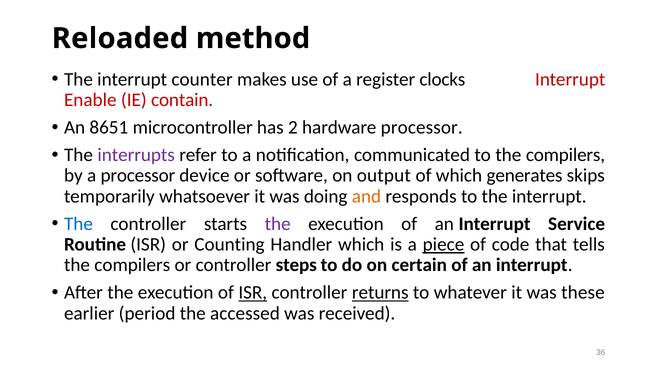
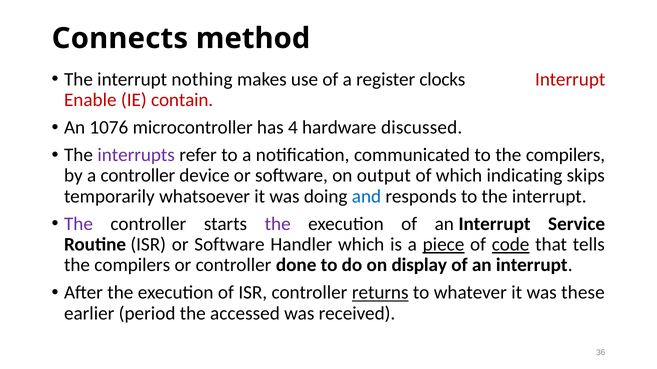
Reloaded: Reloaded -> Connects (120, 38)
counter: counter -> nothing (202, 79)
8651: 8651 -> 1076 (109, 128)
2: 2 -> 4 (293, 128)
hardware processor: processor -> discussed (422, 128)
a processor: processor -> controller (138, 176)
generates: generates -> indicating (524, 176)
and colour: orange -> blue (366, 197)
The colour: blue -> purple (78, 224)
ISR or Counting: Counting -> Software (229, 245)
code underline: none -> present (511, 245)
steps: steps -> done (296, 266)
certain: certain -> display (419, 266)
ISR underline: present -> none (253, 293)
